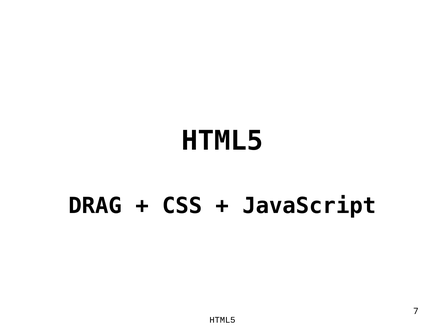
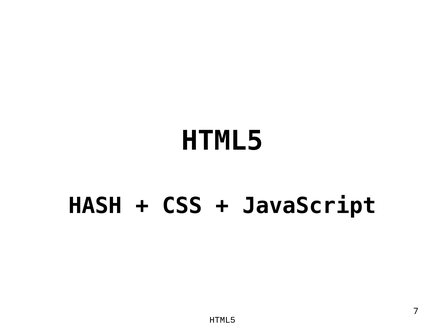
DRAG: DRAG -> HASH (95, 206)
